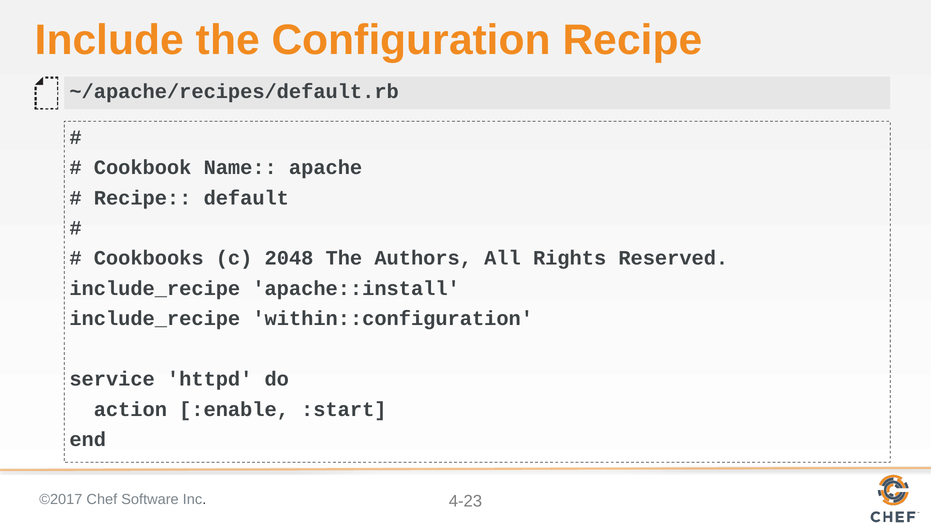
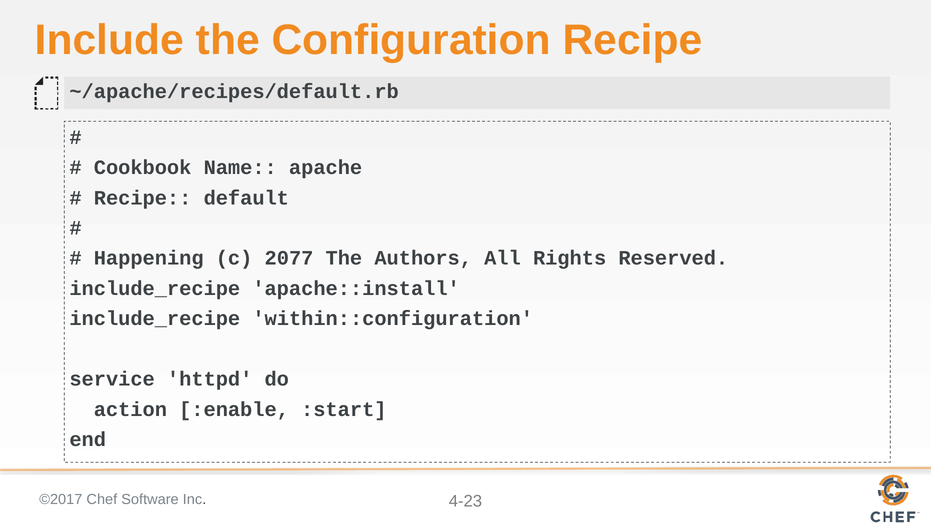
Cookbooks: Cookbooks -> Happening (149, 258)
2048: 2048 -> 2077 (289, 258)
